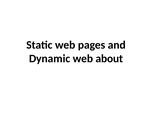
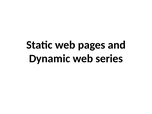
about: about -> series (109, 59)
